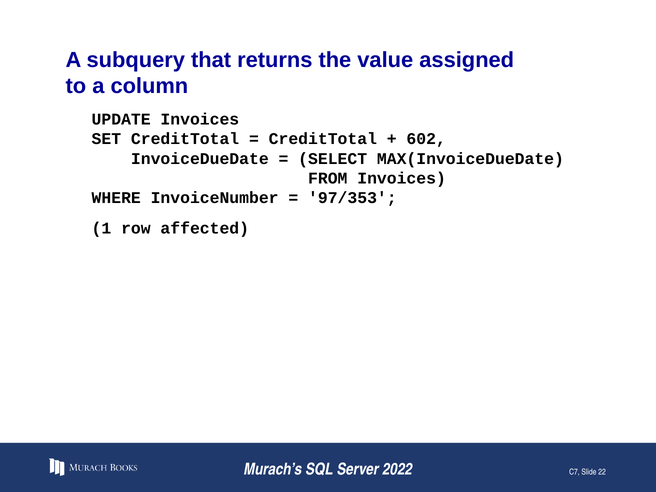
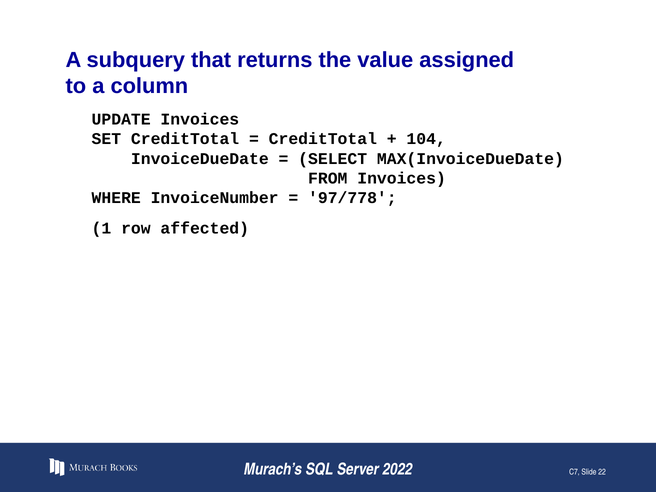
602: 602 -> 104 (426, 139)
97/353: 97/353 -> 97/778 (352, 198)
